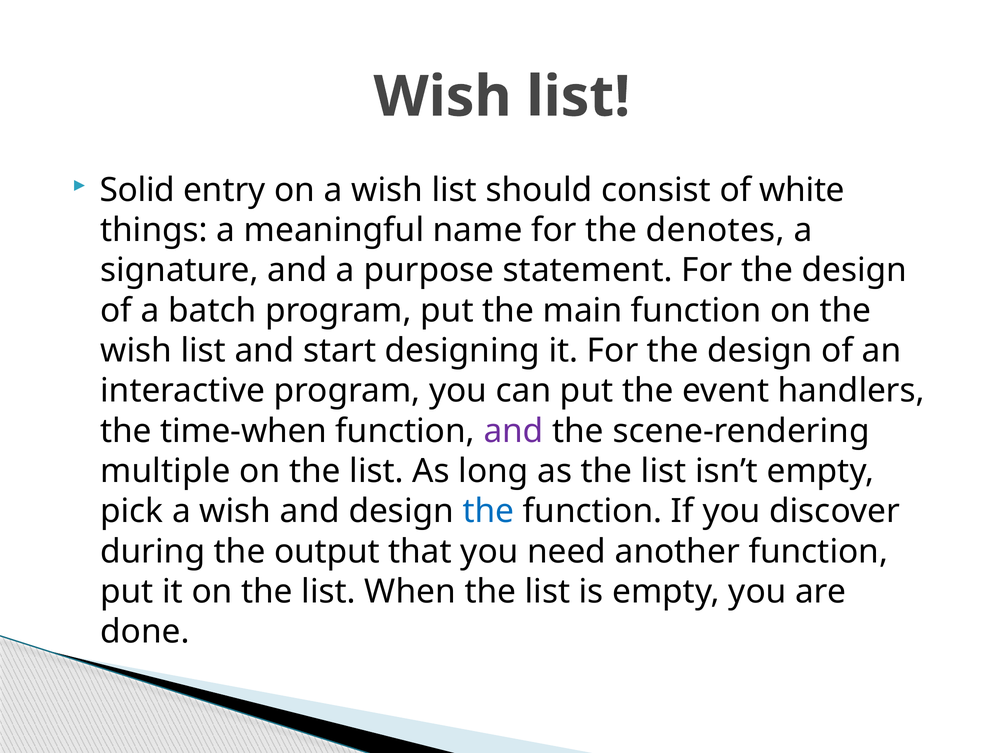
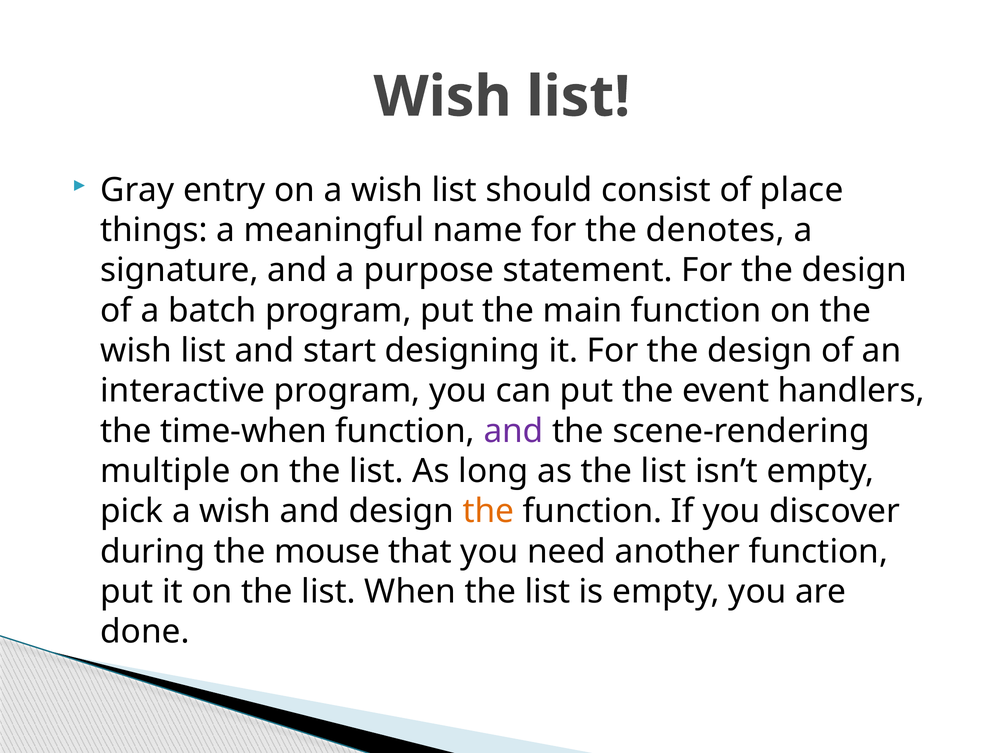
Solid: Solid -> Gray (137, 190)
white: white -> place (802, 190)
the colour: blue -> orange (488, 511)
output: output -> mouse (327, 551)
